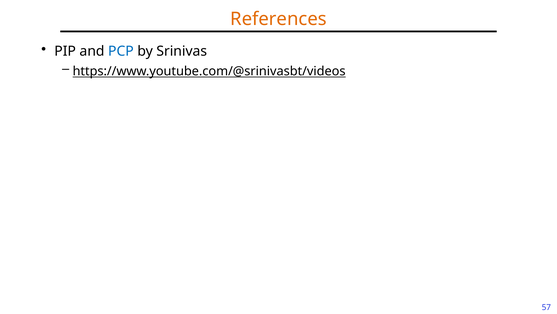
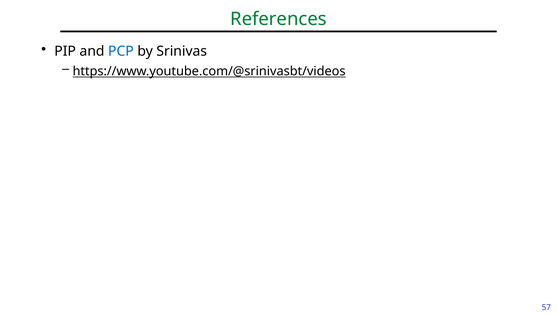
References colour: orange -> green (278, 19)
